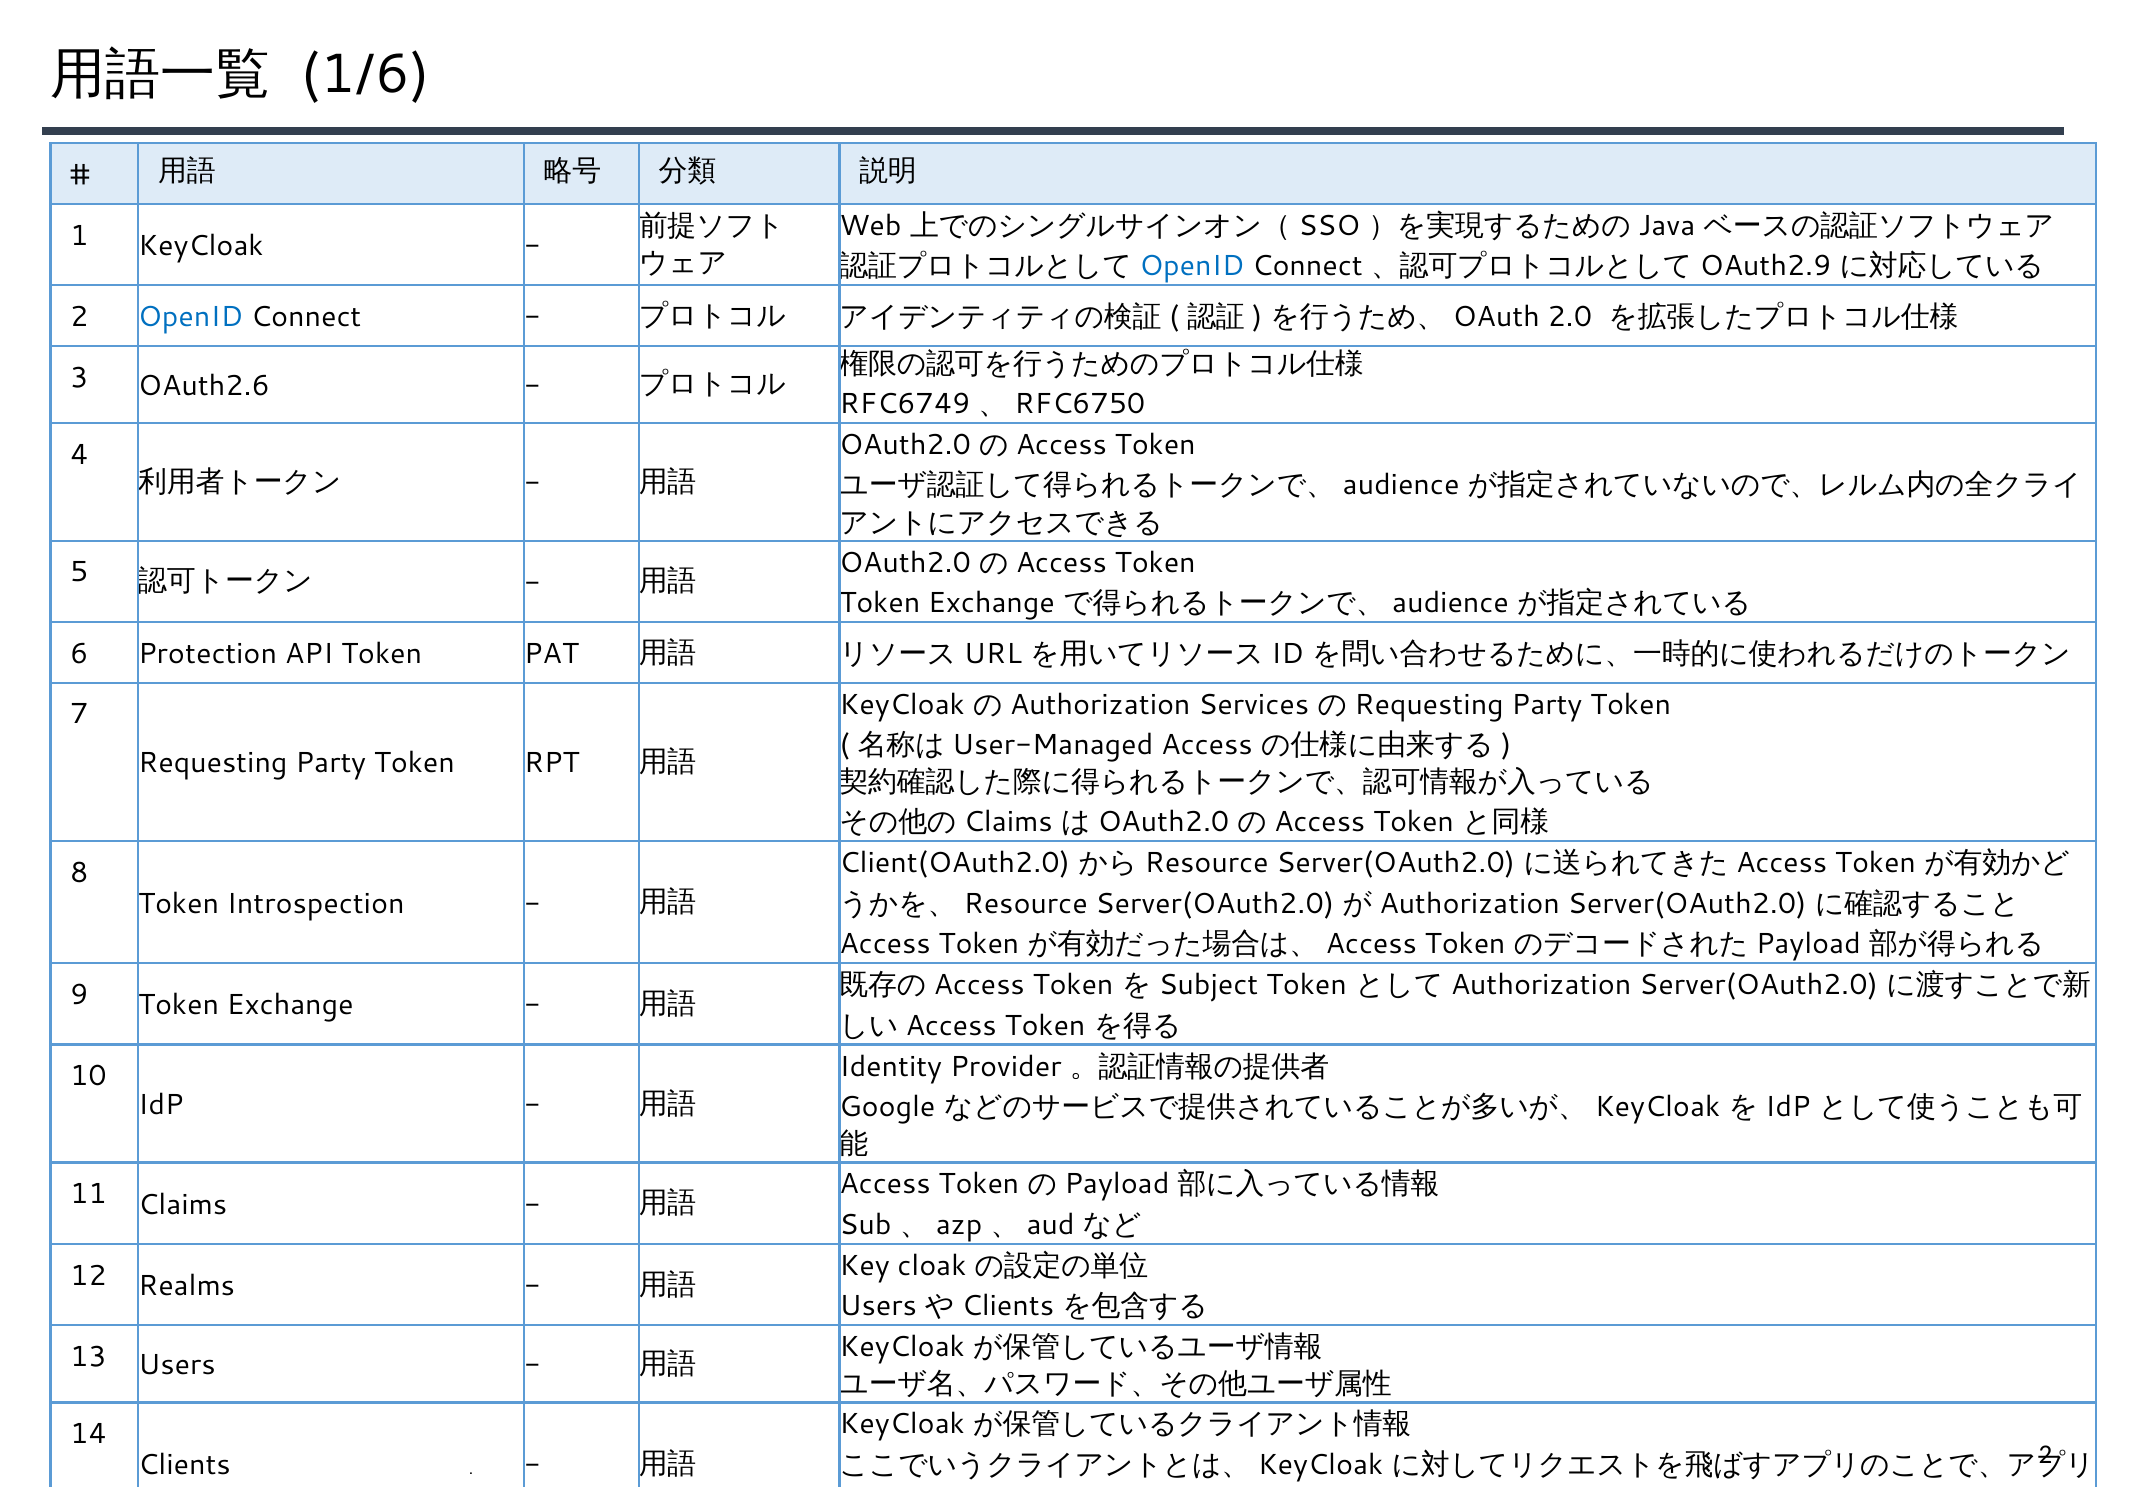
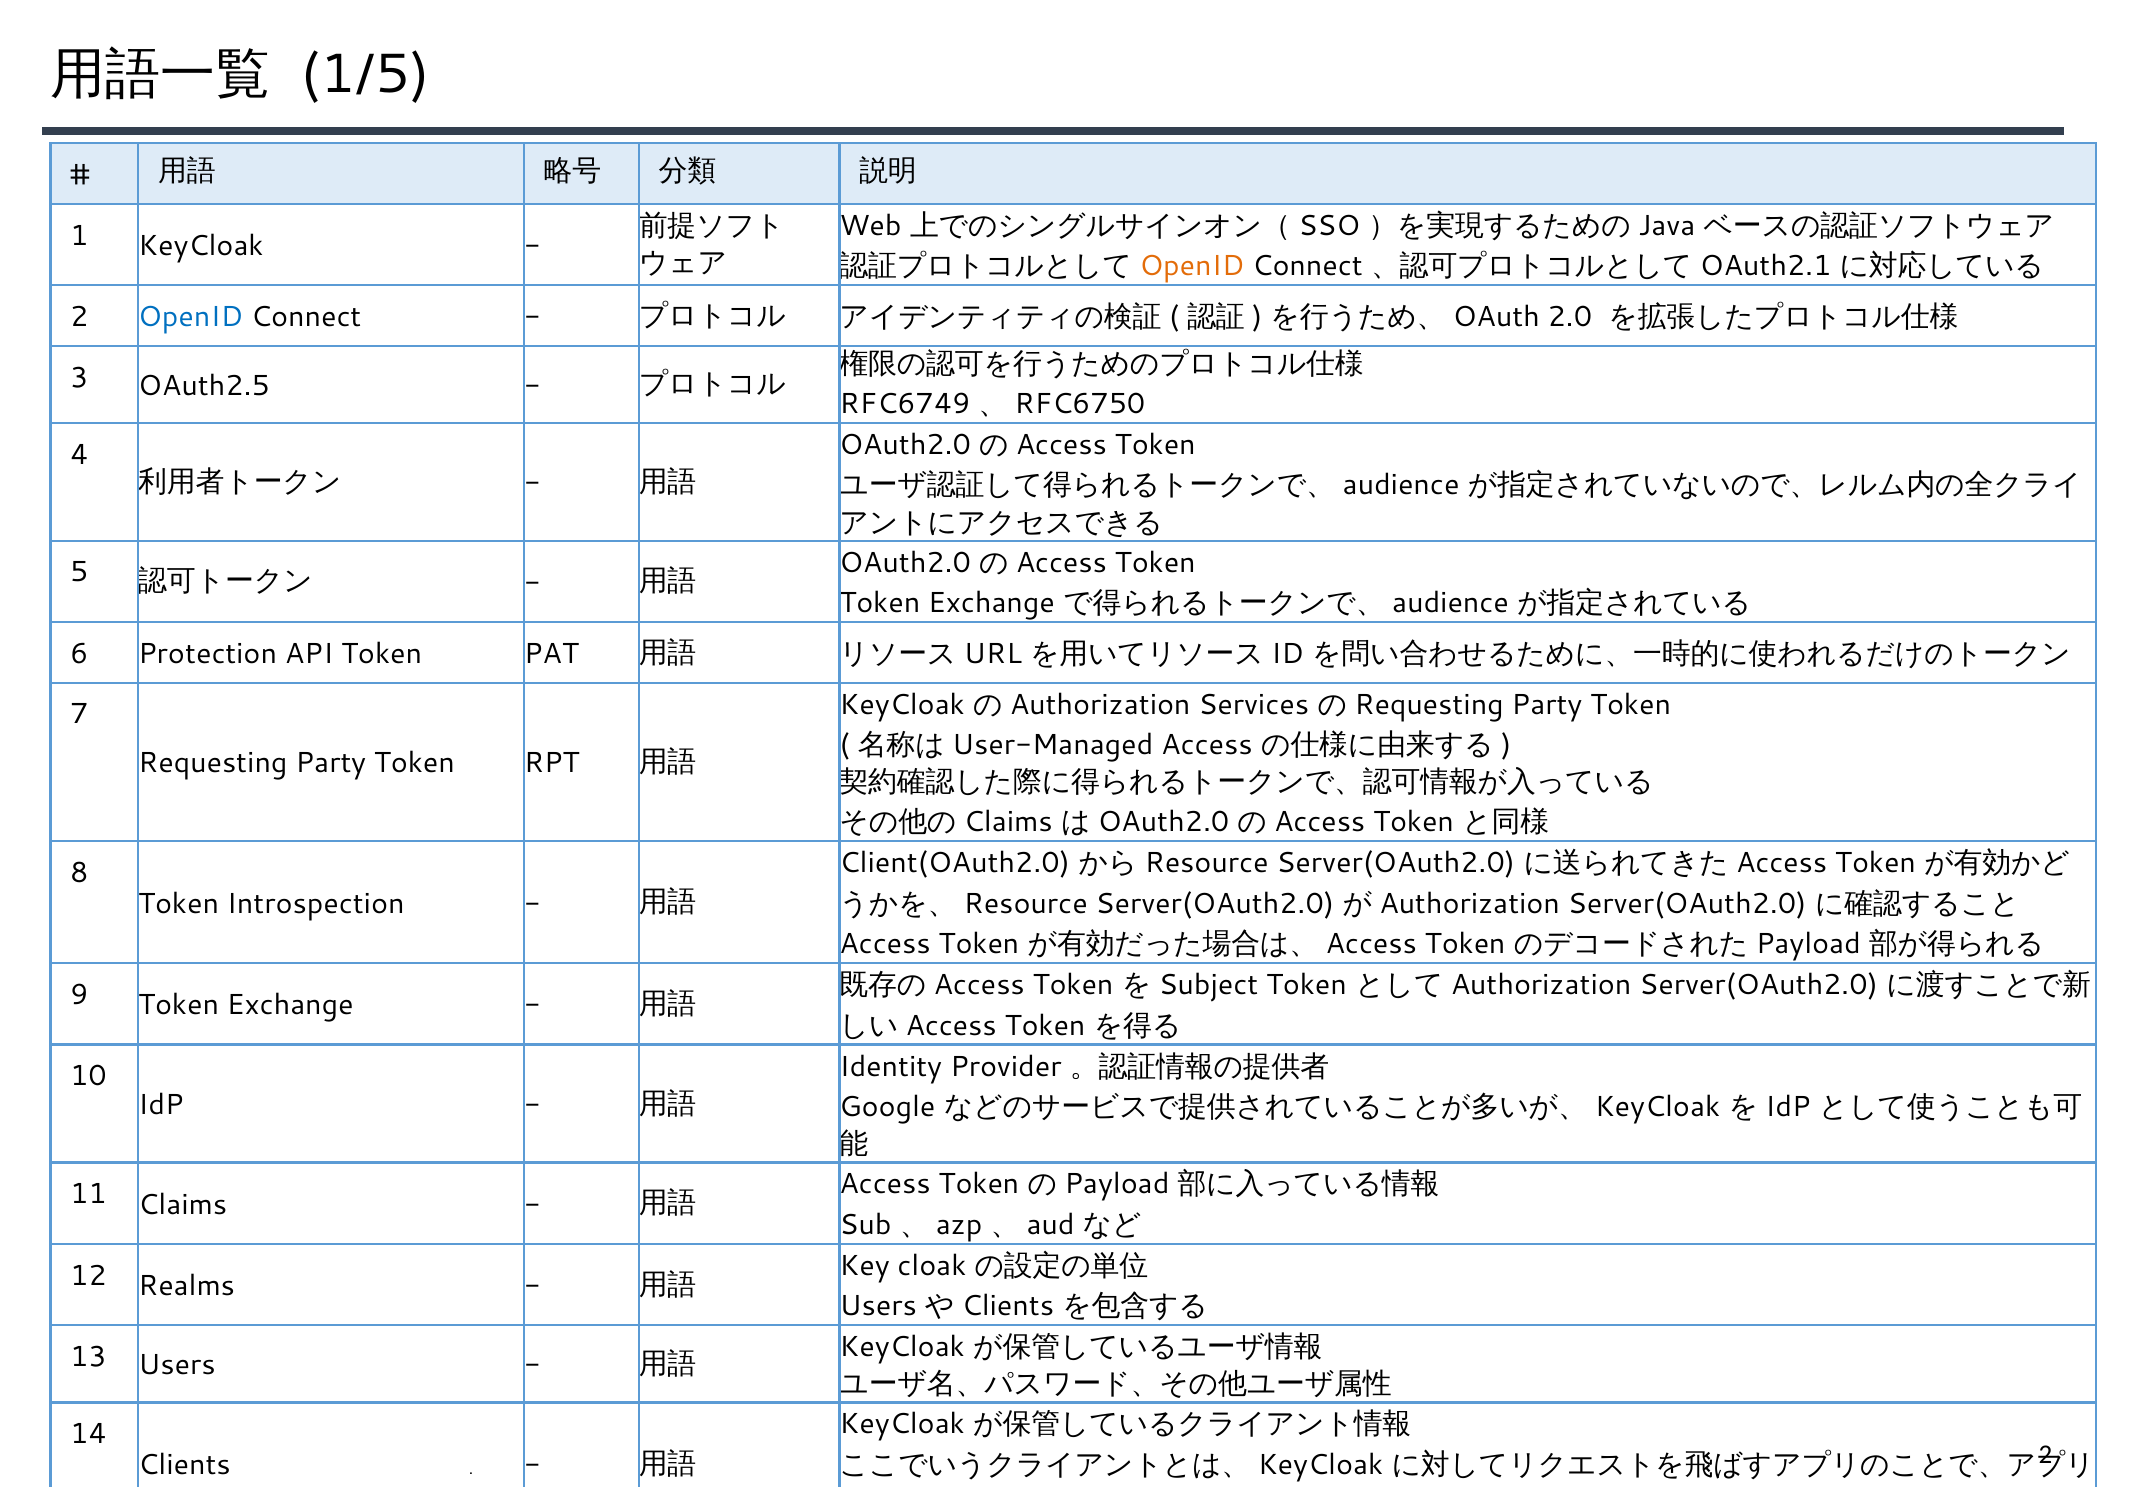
1/6: 1/6 -> 1/5 (365, 74)
OpenID colour: blue -> orange (1192, 266)
OAuth2.9: OAuth2.9 -> OAuth2.1 (1766, 266)
OAuth2.6: OAuth2.6 -> OAuth2.5 (204, 386)
